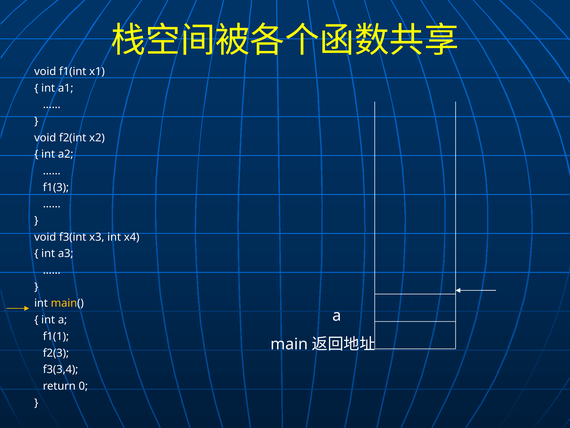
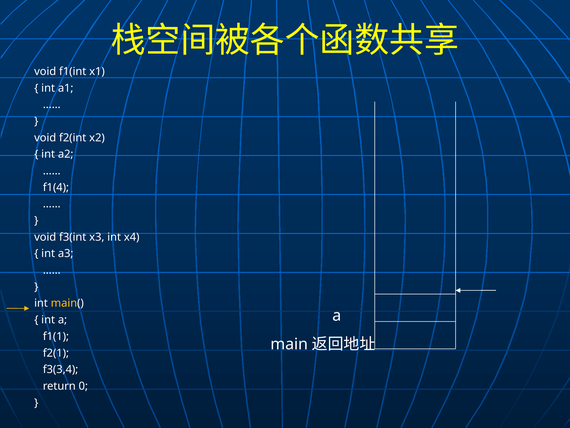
f1(3: f1(3 -> f1(4 (56, 187)
f2(3: f2(3 -> f2(1 (56, 353)
